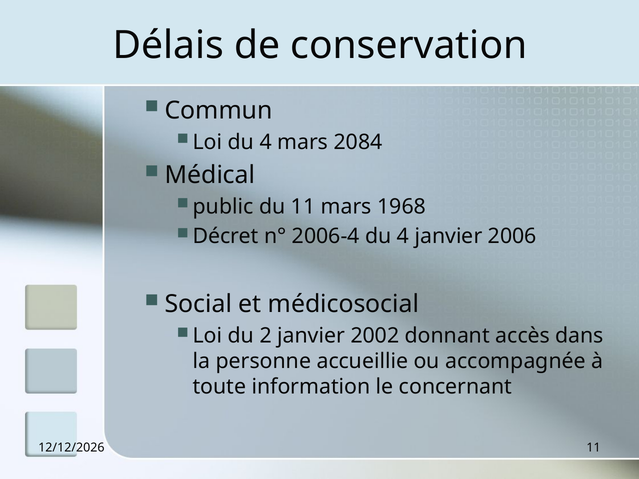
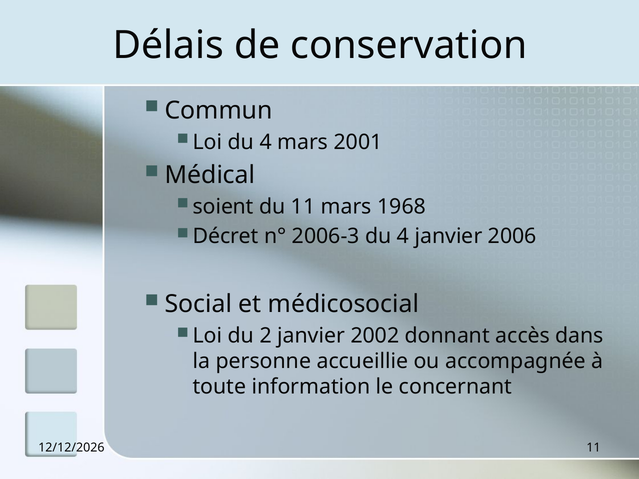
2084: 2084 -> 2001 (358, 142)
public: public -> soient (223, 207)
2006-4: 2006-4 -> 2006-3 (326, 237)
